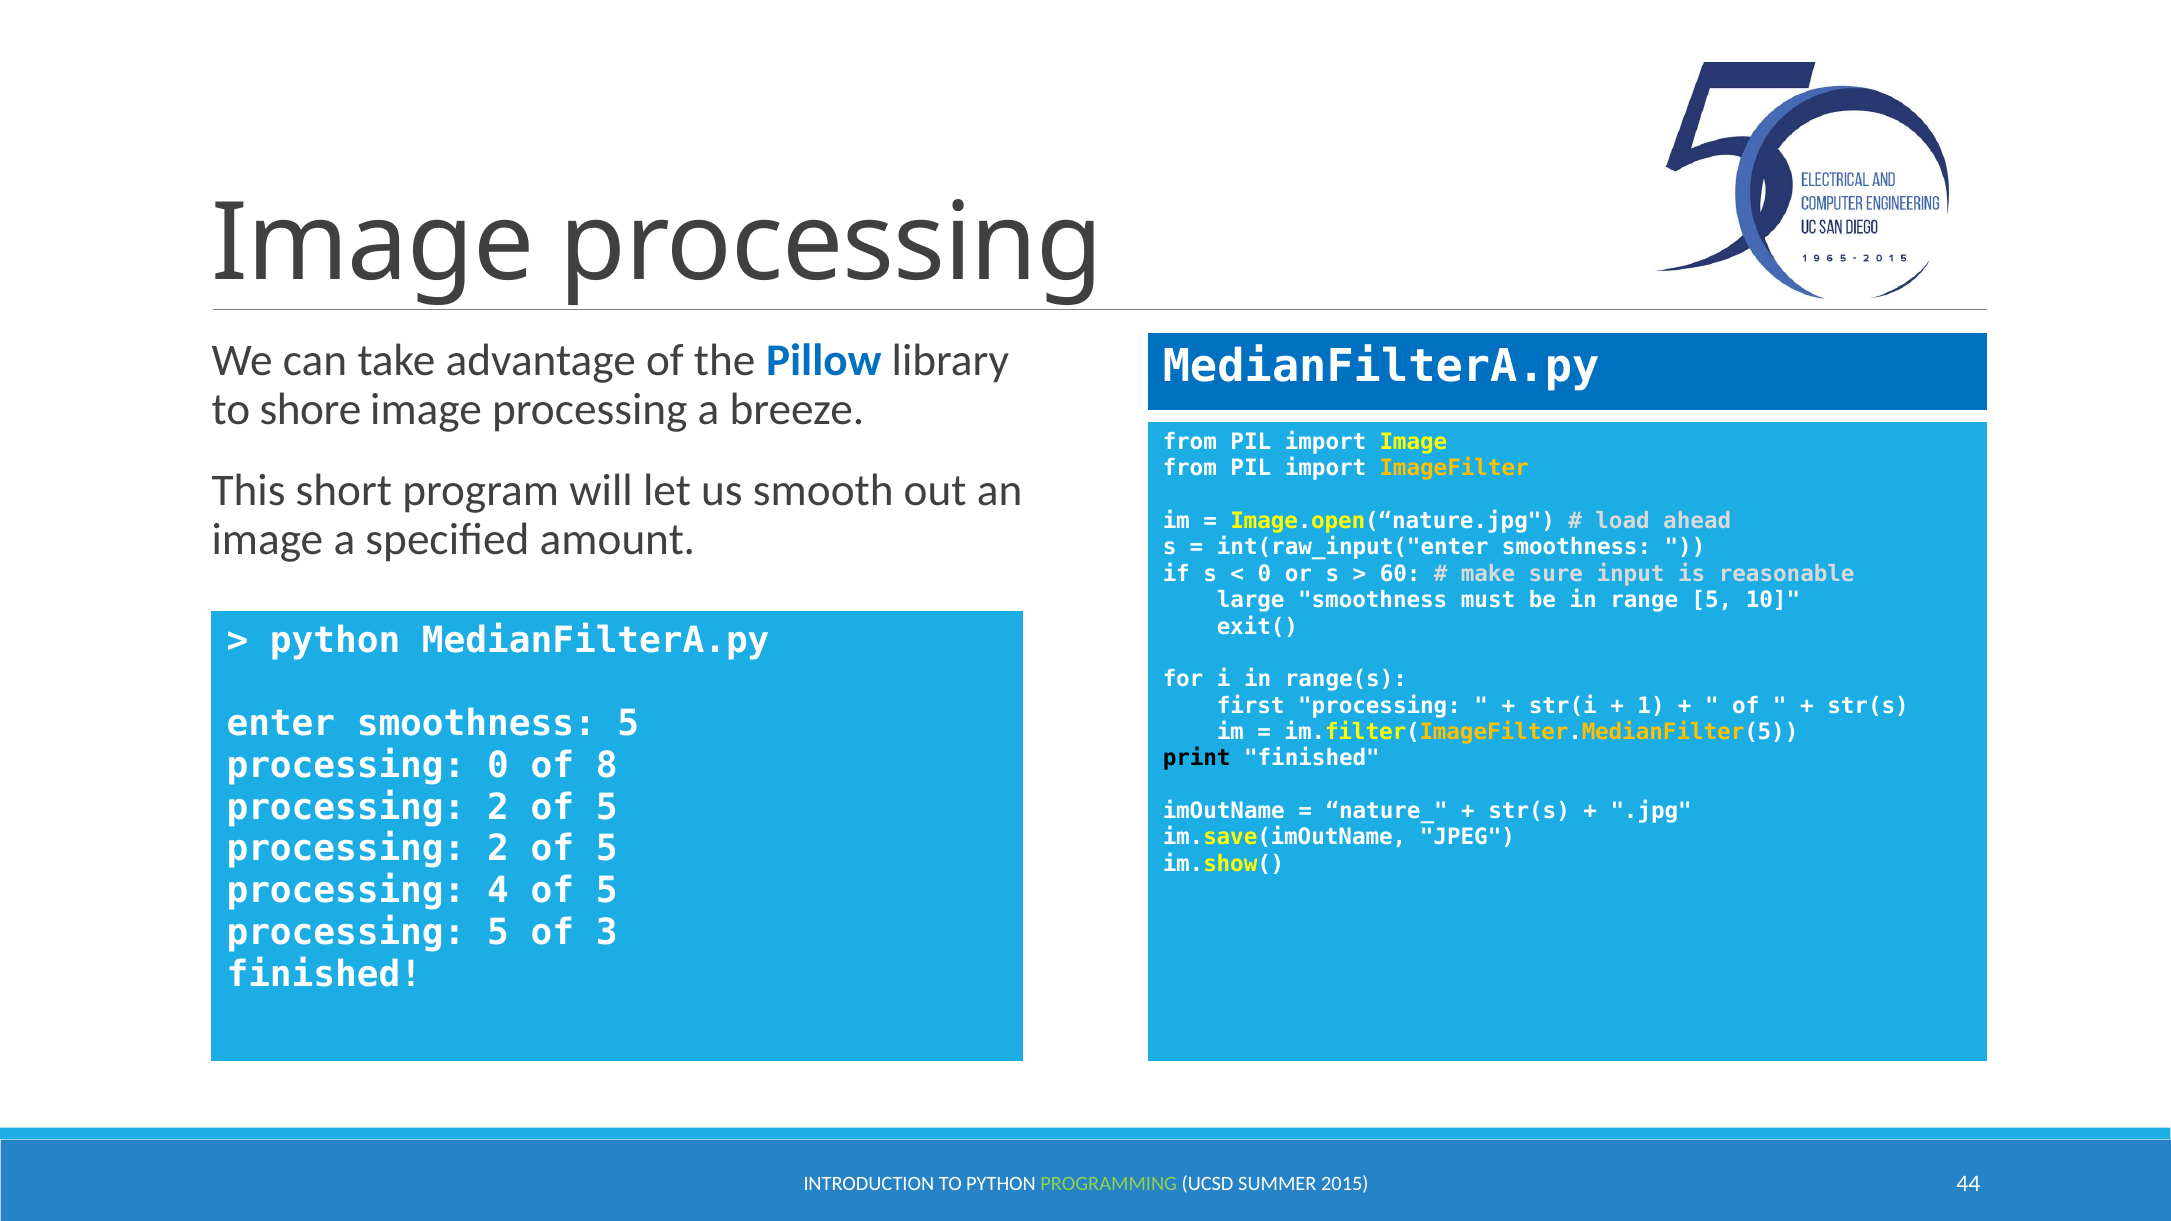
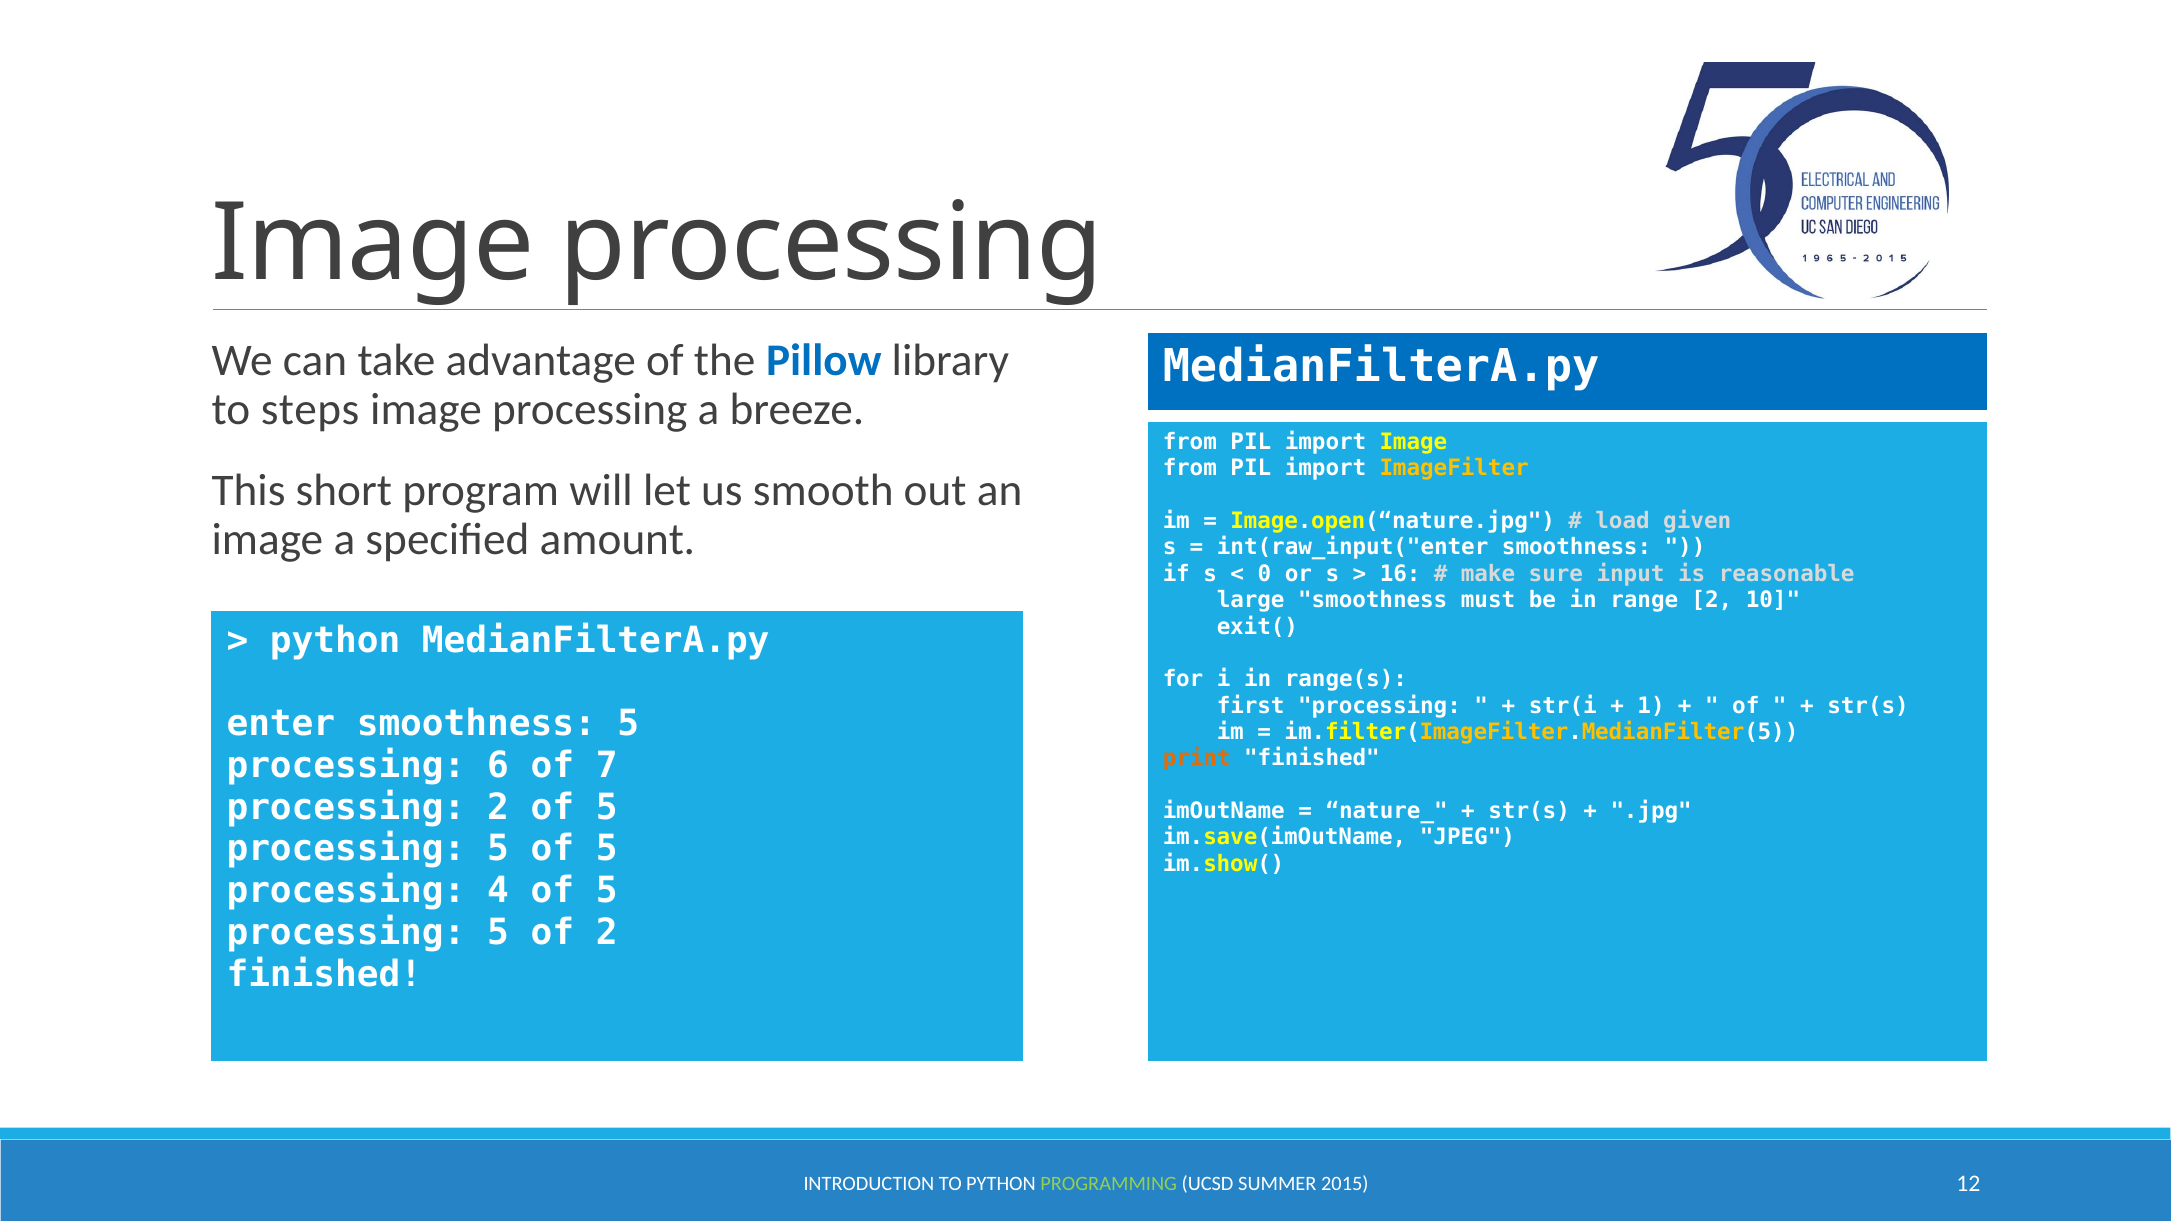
shore: shore -> steps (310, 410)
ahead: ahead -> given (1697, 521)
60: 60 -> 16 (1400, 574)
range 5: 5 -> 2 (1712, 600)
print colour: black -> orange (1197, 758)
processing 0: 0 -> 6 (498, 766)
8: 8 -> 7 (607, 766)
2: 2 -> 5 (498, 849)
of 3: 3 -> 2 (607, 933)
44: 44 -> 12 (1968, 1184)
